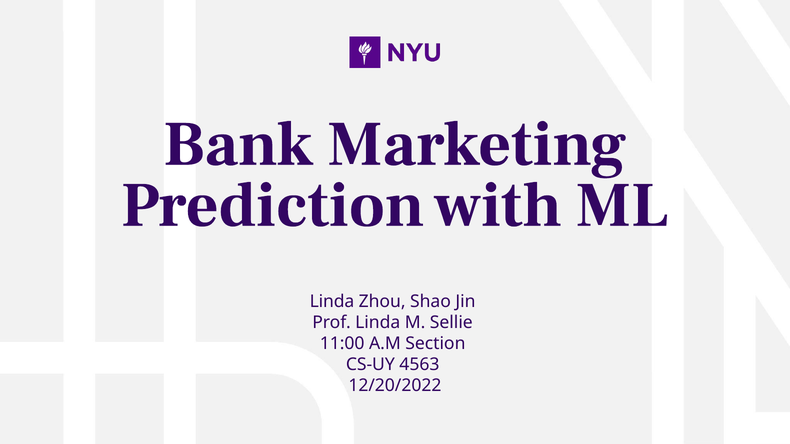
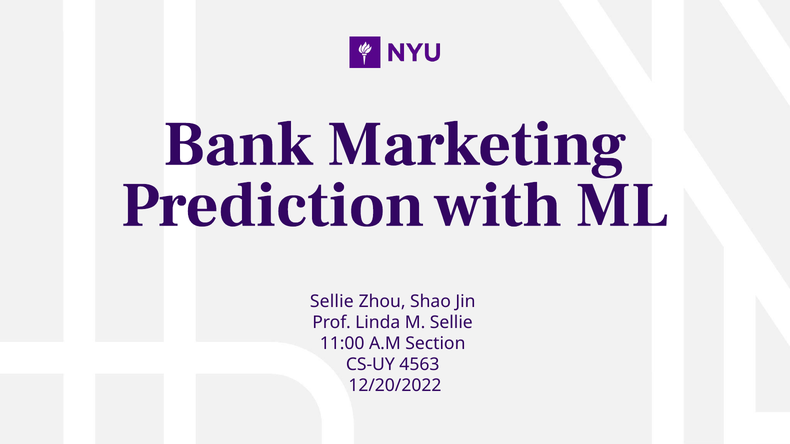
Linda: Linda -> Sellie (332, 302)
